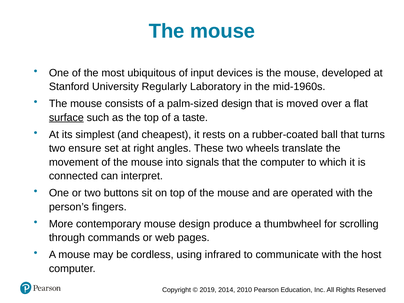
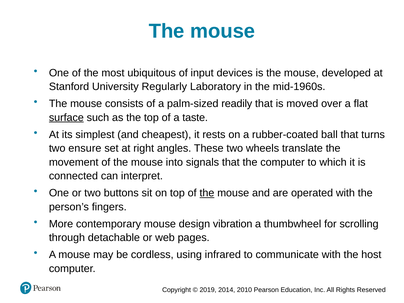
palm-sized design: design -> readily (237, 104)
the underline: none -> present (207, 193)
produce: produce -> vibration (233, 224)
commands: commands -> detachable (114, 238)
